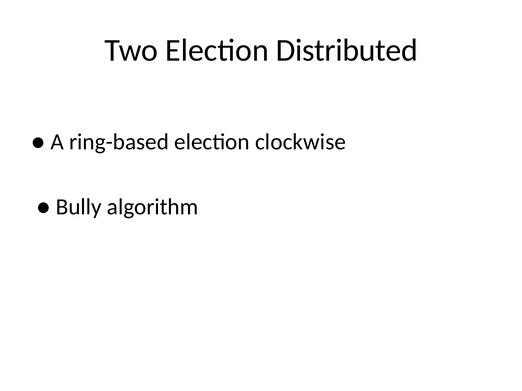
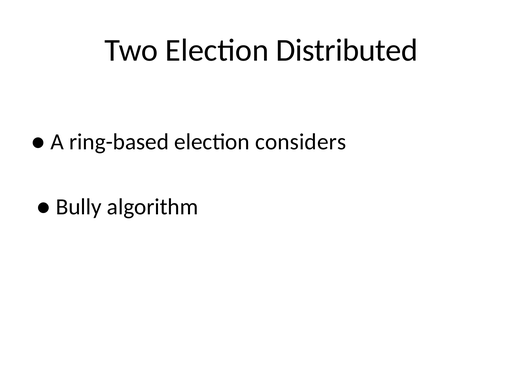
clockwise: clockwise -> considers (301, 142)
